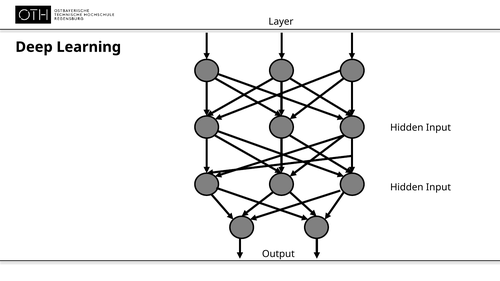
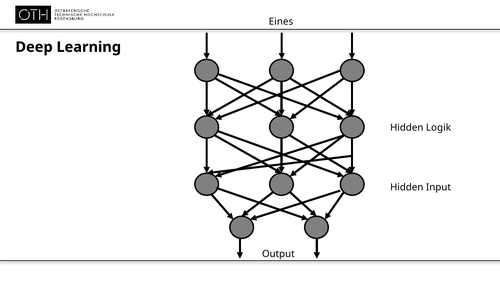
Layer: Layer -> Eines (281, 22)
Input: Input -> Logik (438, 128)
